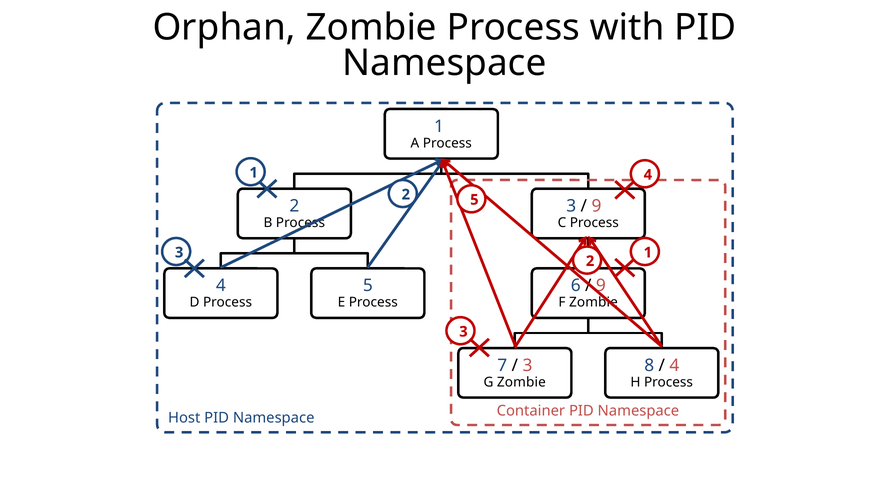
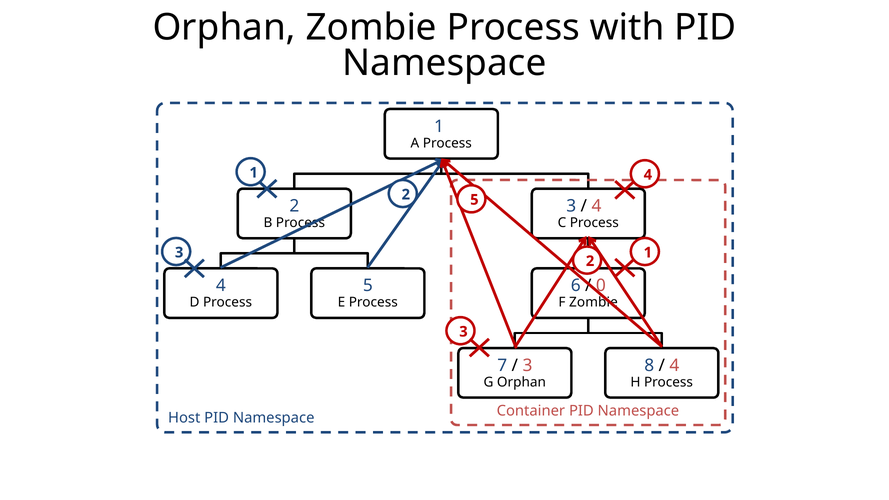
9: 9 -> 4 (596, 206)
9: 9 -> 0 (601, 286)
Zombie: Zombie -> Orphan (521, 382)
